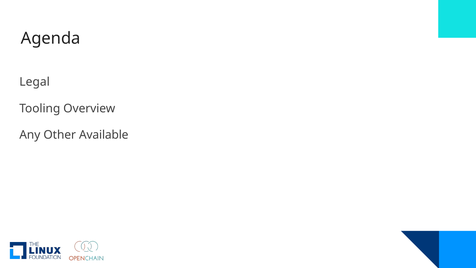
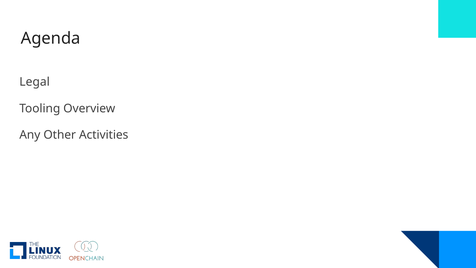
Available: Available -> Activities (104, 135)
